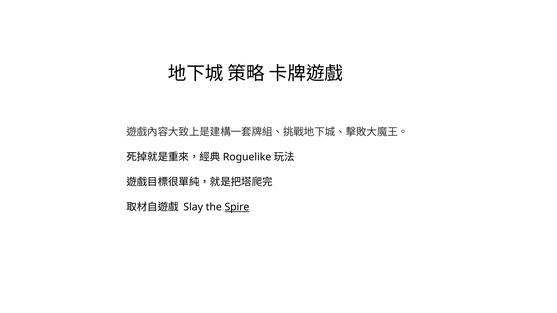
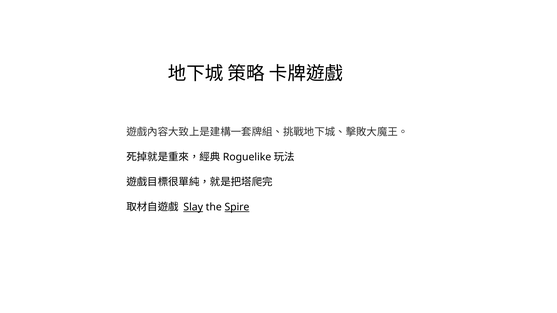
Slay underline: none -> present (193, 207)
